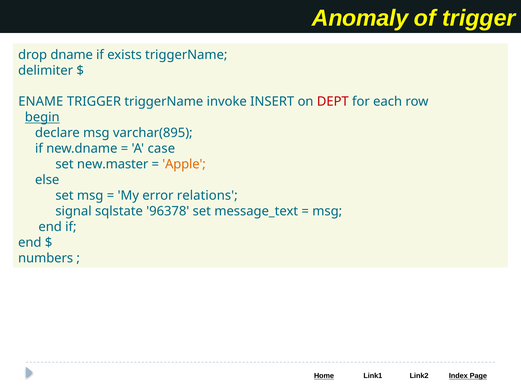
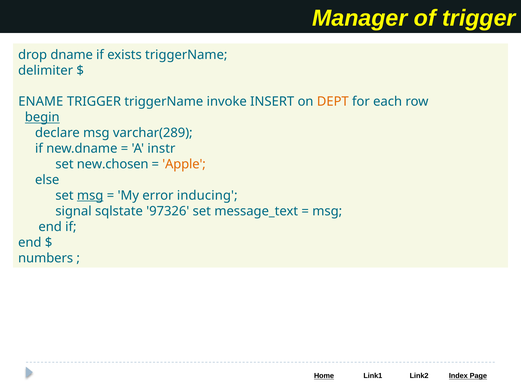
Anomaly: Anomaly -> Manager (360, 18)
DEPT colour: red -> orange (333, 102)
varchar(895: varchar(895 -> varchar(289 (153, 133)
case: case -> instr (161, 148)
new.master: new.master -> new.chosen (113, 164)
msg underline: none -> present (90, 195)
relations: relations -> inducing (207, 195)
96378: 96378 -> 97326 (168, 211)
